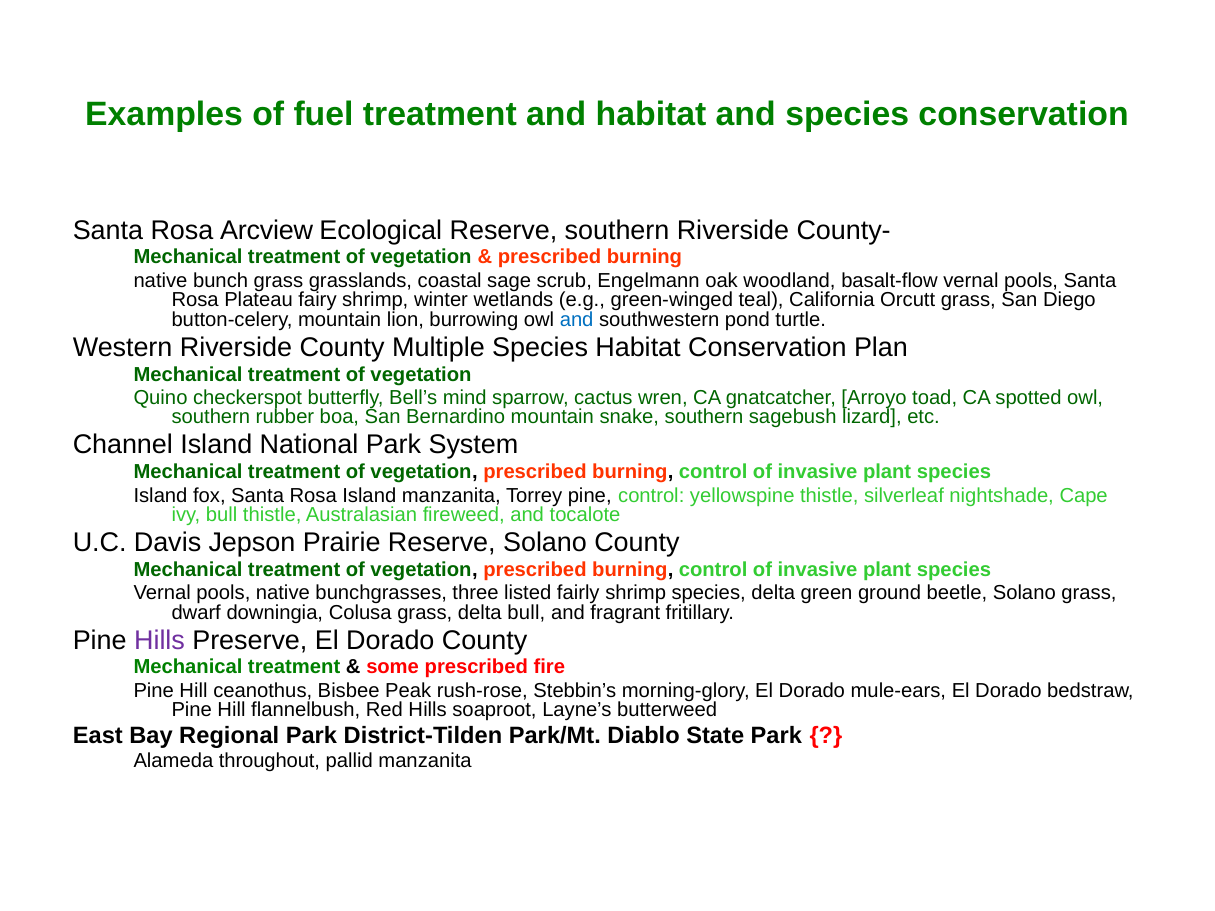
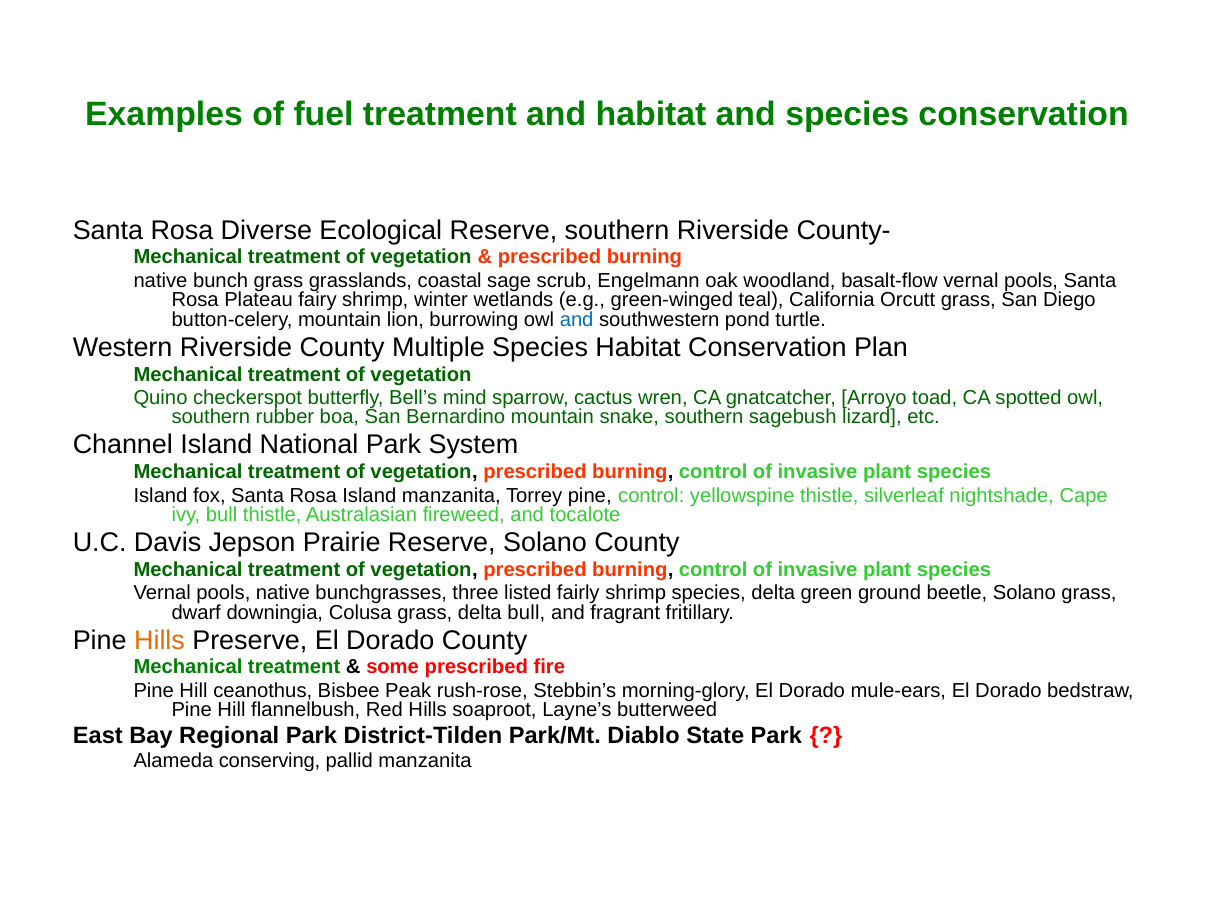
Arcview: Arcview -> Diverse (266, 230)
Hills colour: purple -> orange (160, 640)
throughout: throughout -> conserving (270, 761)
